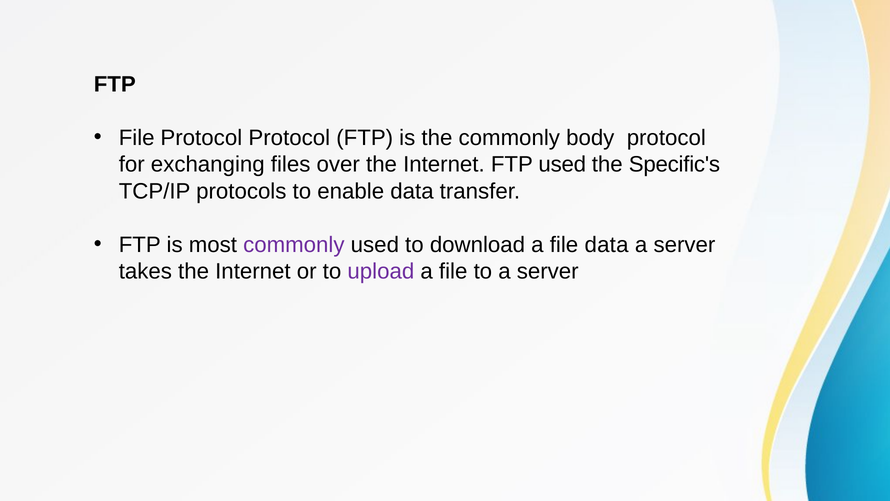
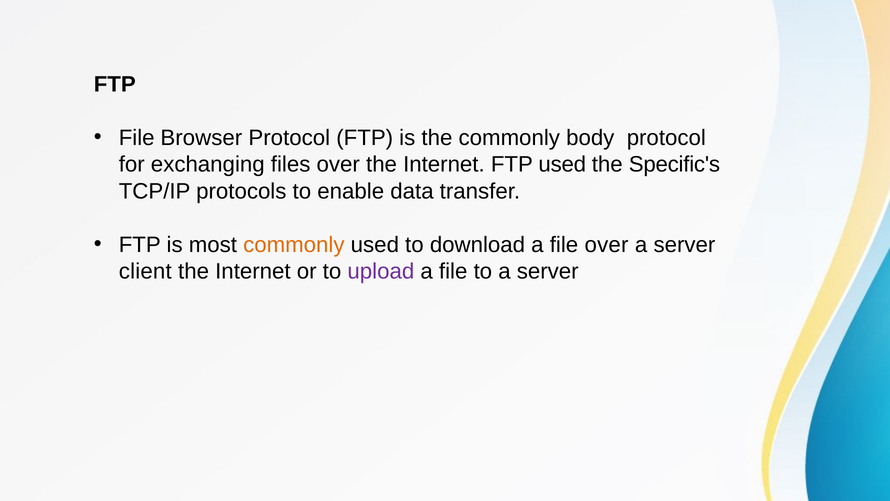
File Protocol: Protocol -> Browser (201, 138)
commonly colour: purple -> orange (294, 245)
file data: data -> over (607, 245)
takes: takes -> client (145, 271)
